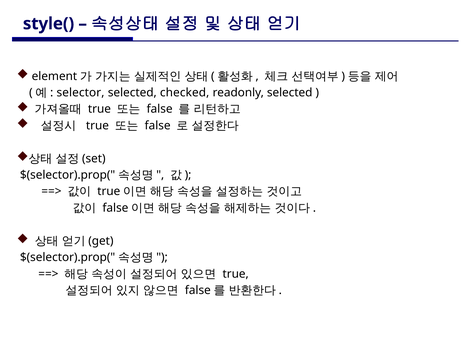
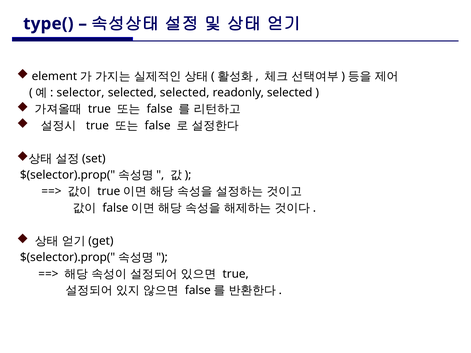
style(: style( -> type( (48, 24)
selected checked: checked -> selected (185, 93)
